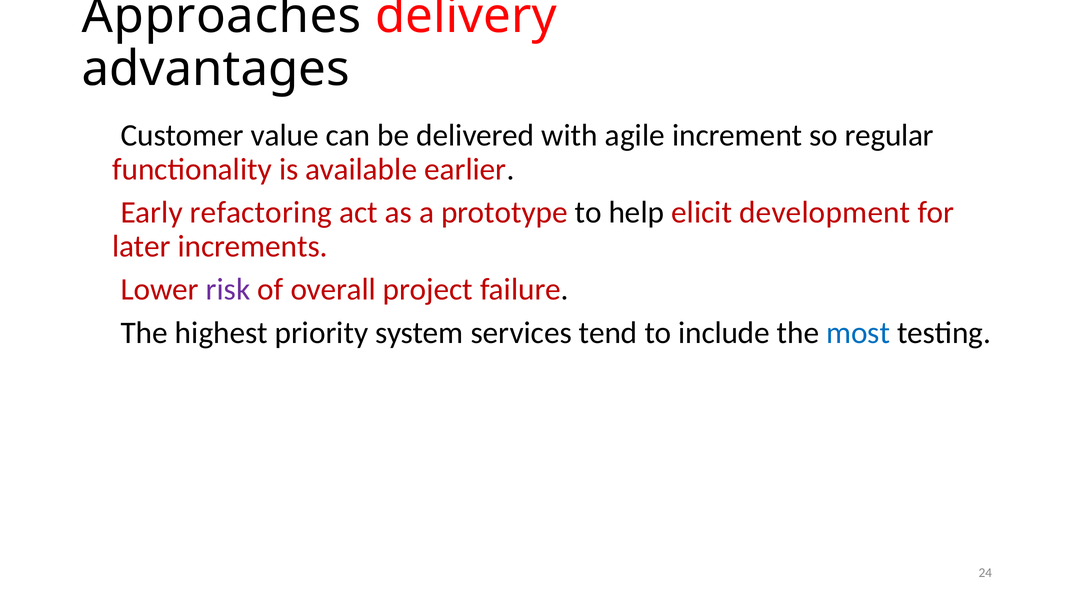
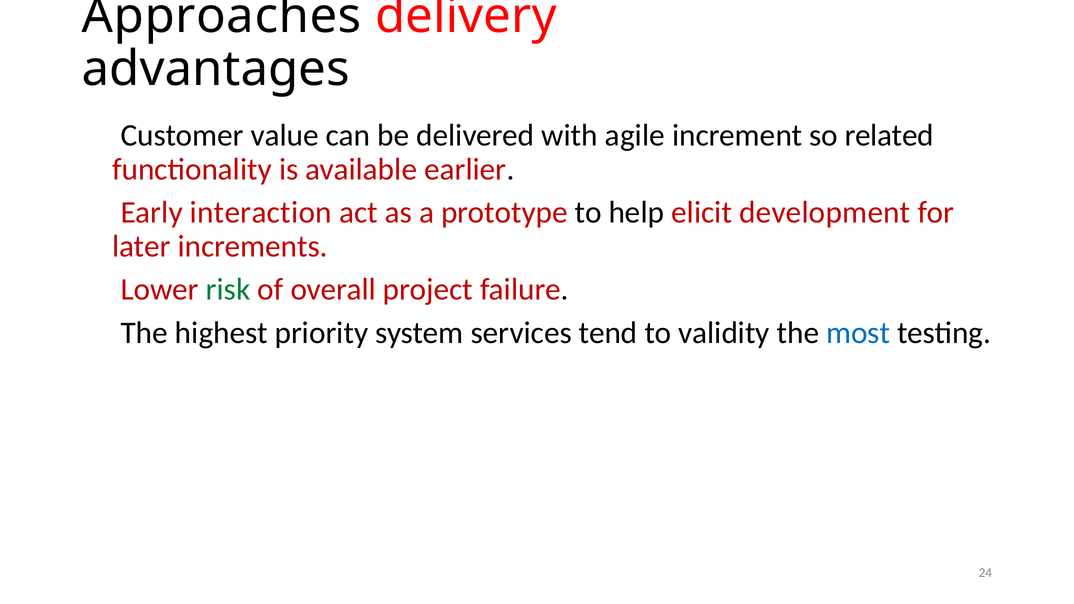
regular: regular -> related (889, 136)
refactoring: refactoring -> interaction (261, 213)
risk colour: purple -> green (228, 290)
include: include -> validity (724, 333)
